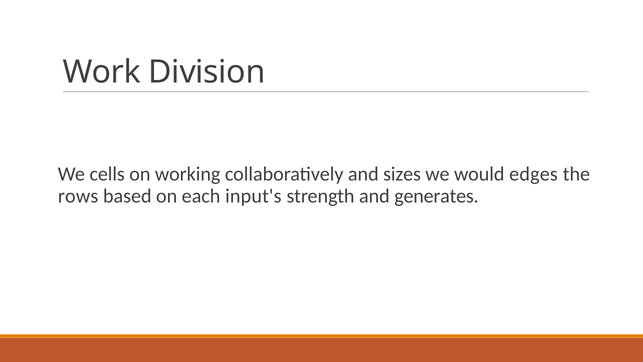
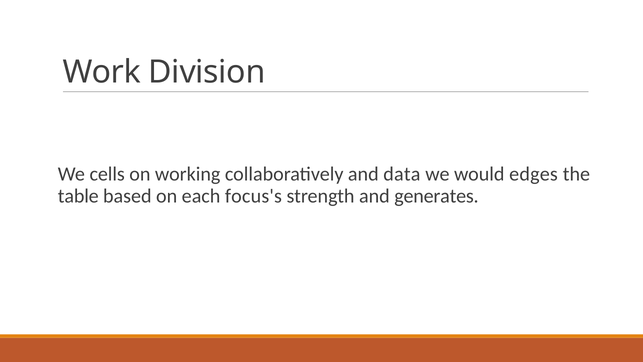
sizes: sizes -> data (402, 174)
rows: rows -> table (78, 196)
input's: input's -> focus's (253, 196)
